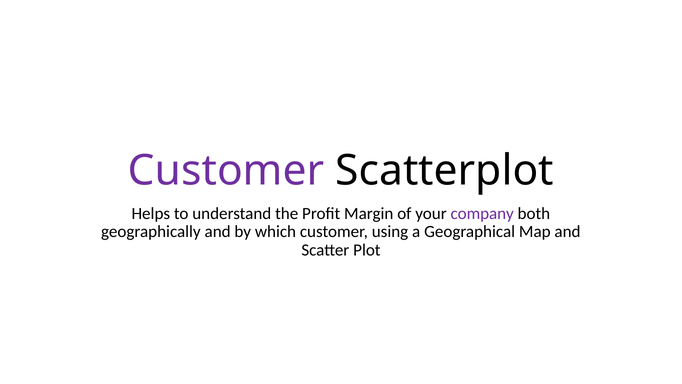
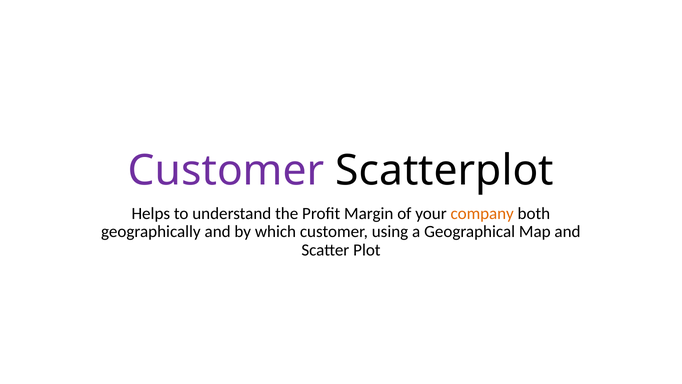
company colour: purple -> orange (482, 213)
